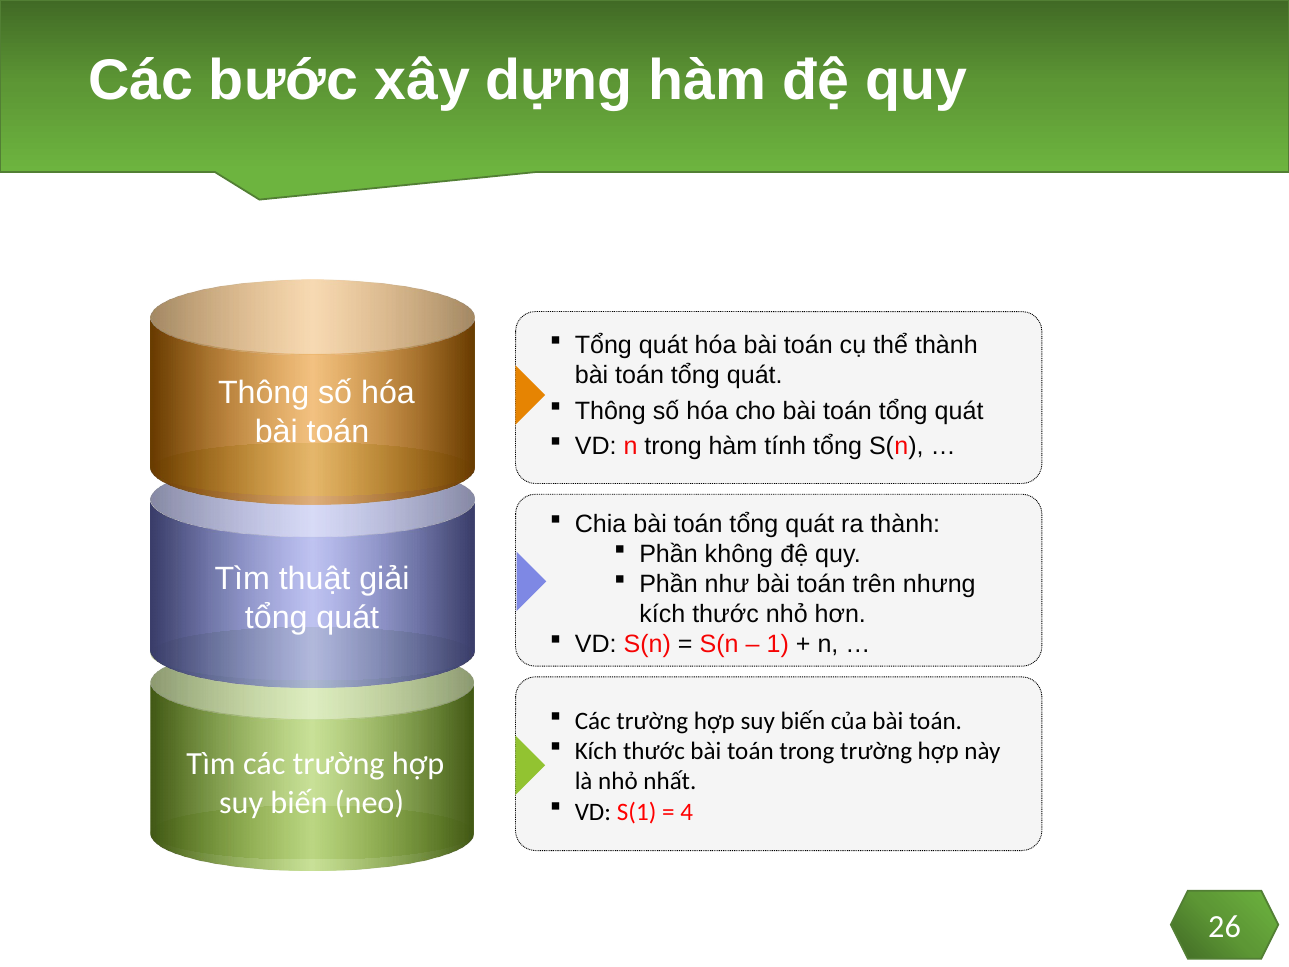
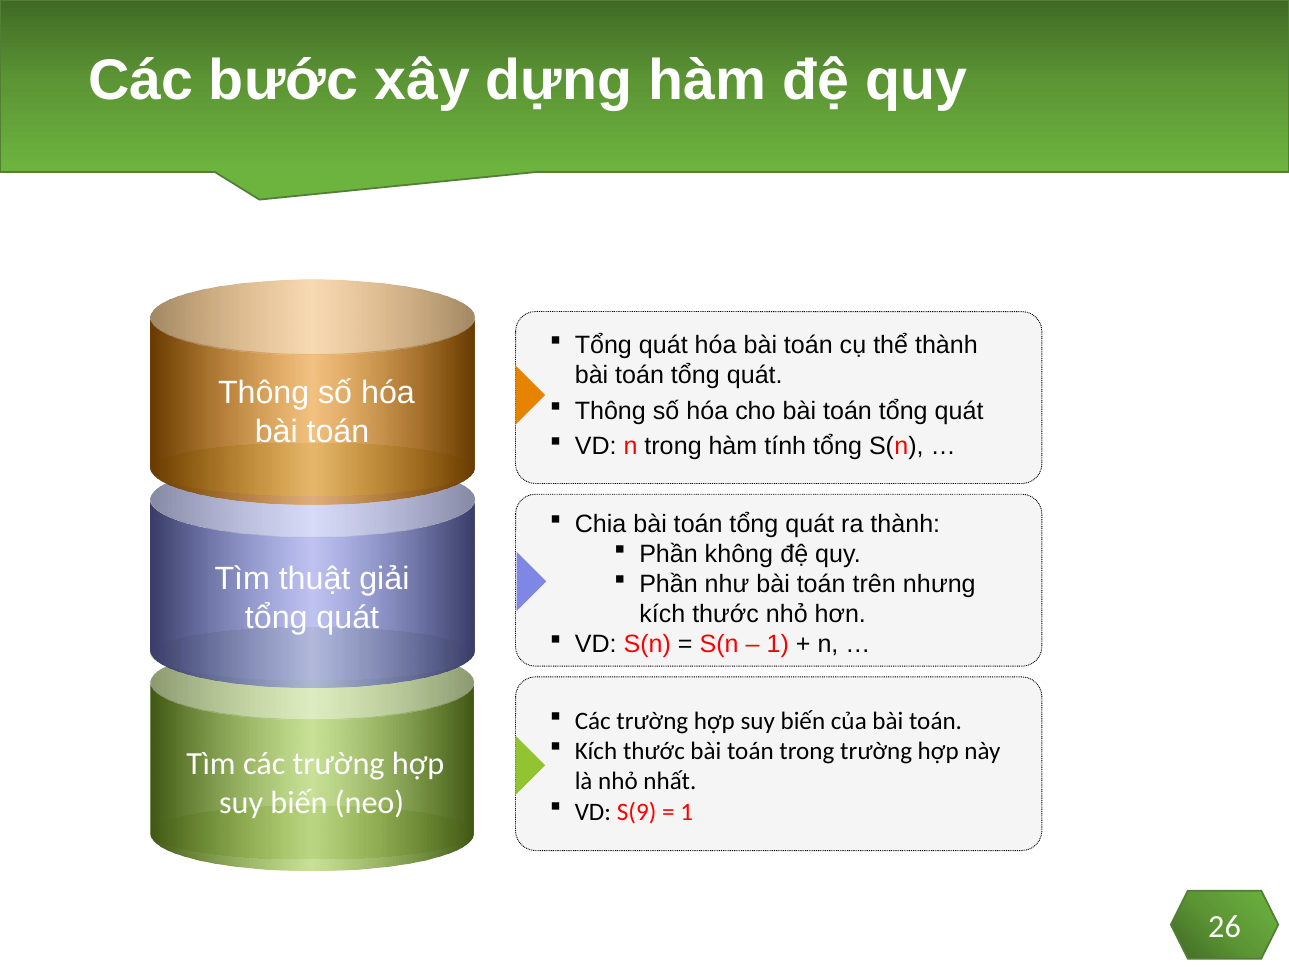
S(1: S(1 -> S(9 (637, 812)
4: 4 -> 1 (687, 812)
